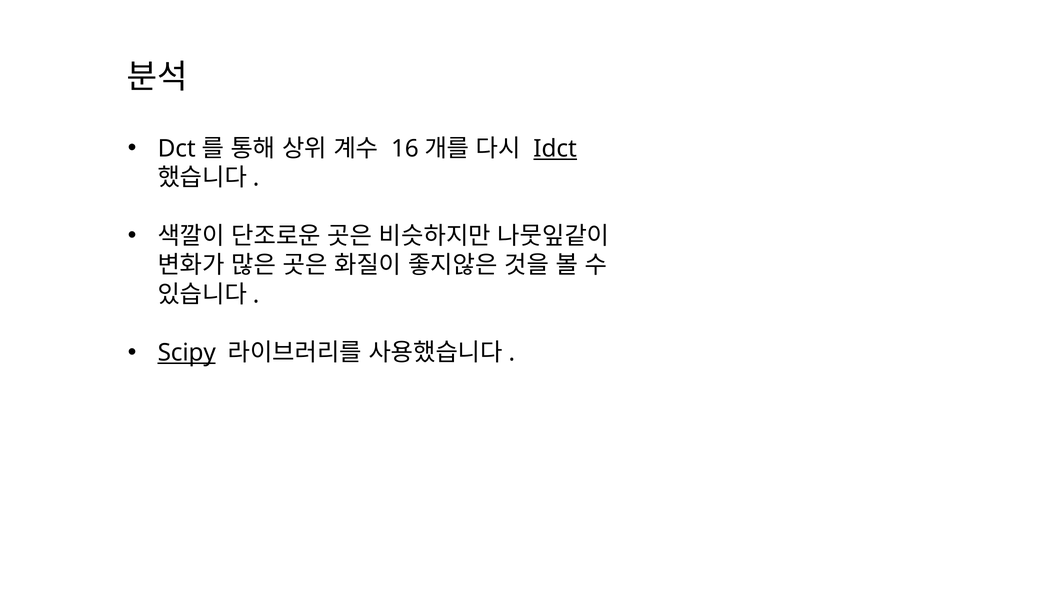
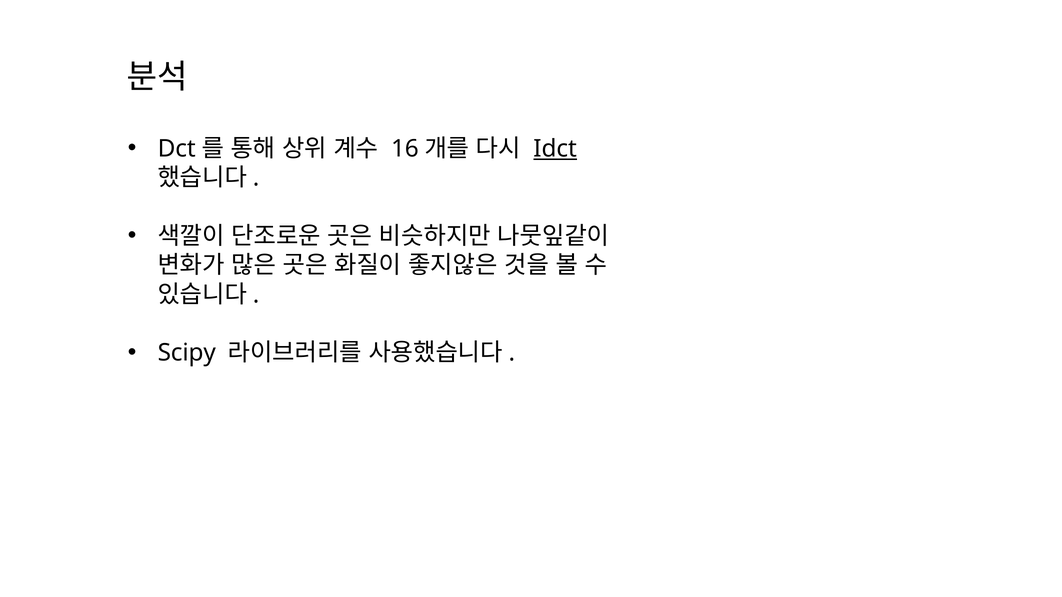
Scipy underline: present -> none (187, 353)
